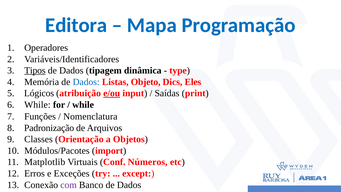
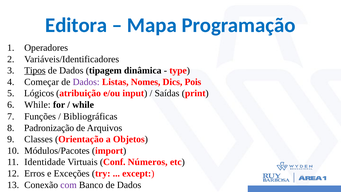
Memória: Memória -> Começar (42, 82)
Dados colour: blue -> purple (86, 82)
Objeto: Objeto -> Nomes (146, 82)
Eles: Eles -> Pois (193, 82)
e/ou underline: present -> none (112, 93)
Nomenclatura: Nomenclatura -> Bibliográficas (90, 116)
Matplotlib: Matplotlib -> Identidade (45, 162)
